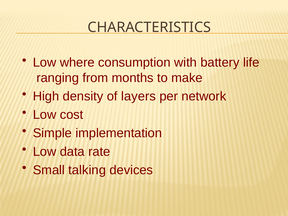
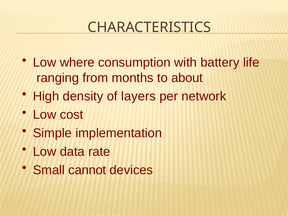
make: make -> about (187, 78)
talking: talking -> cannot (87, 170)
